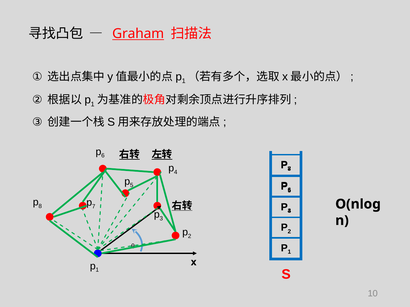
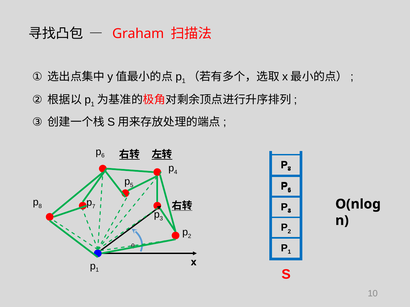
Graham underline: present -> none (138, 34)
